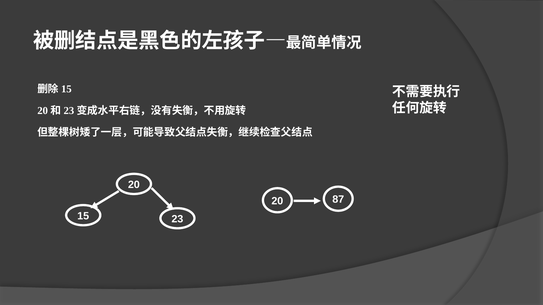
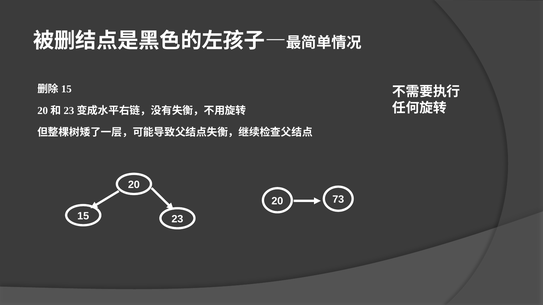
87: 87 -> 73 (338, 200)
